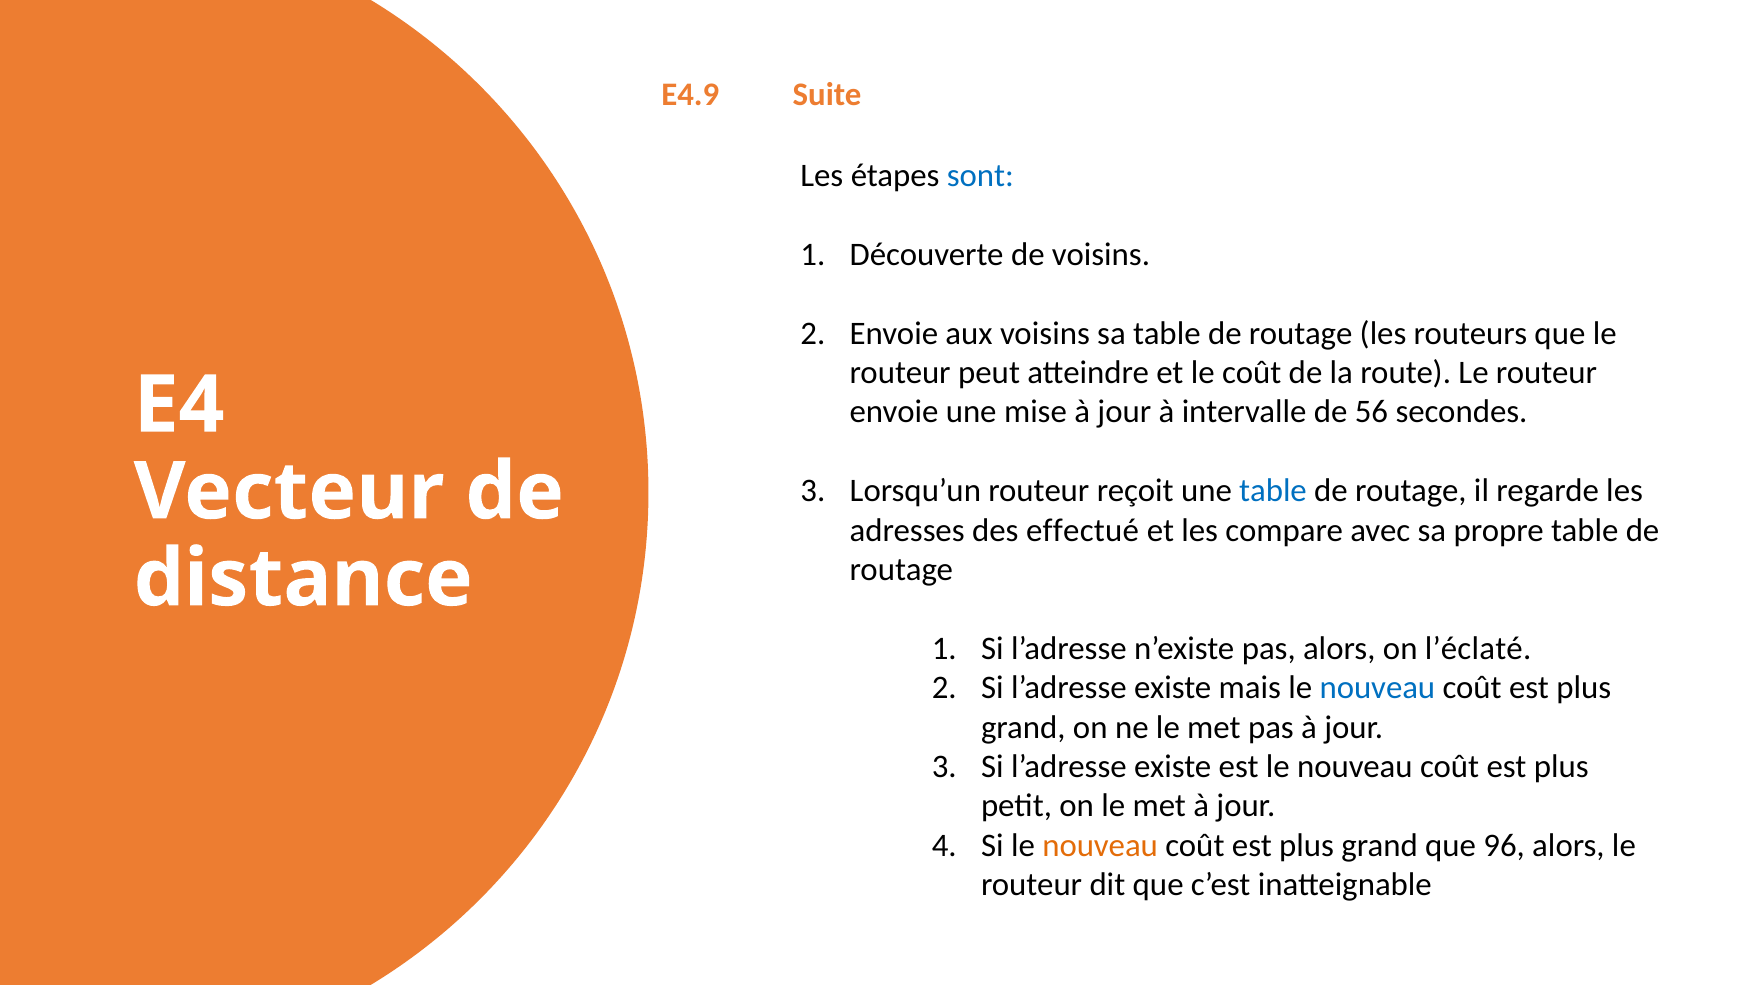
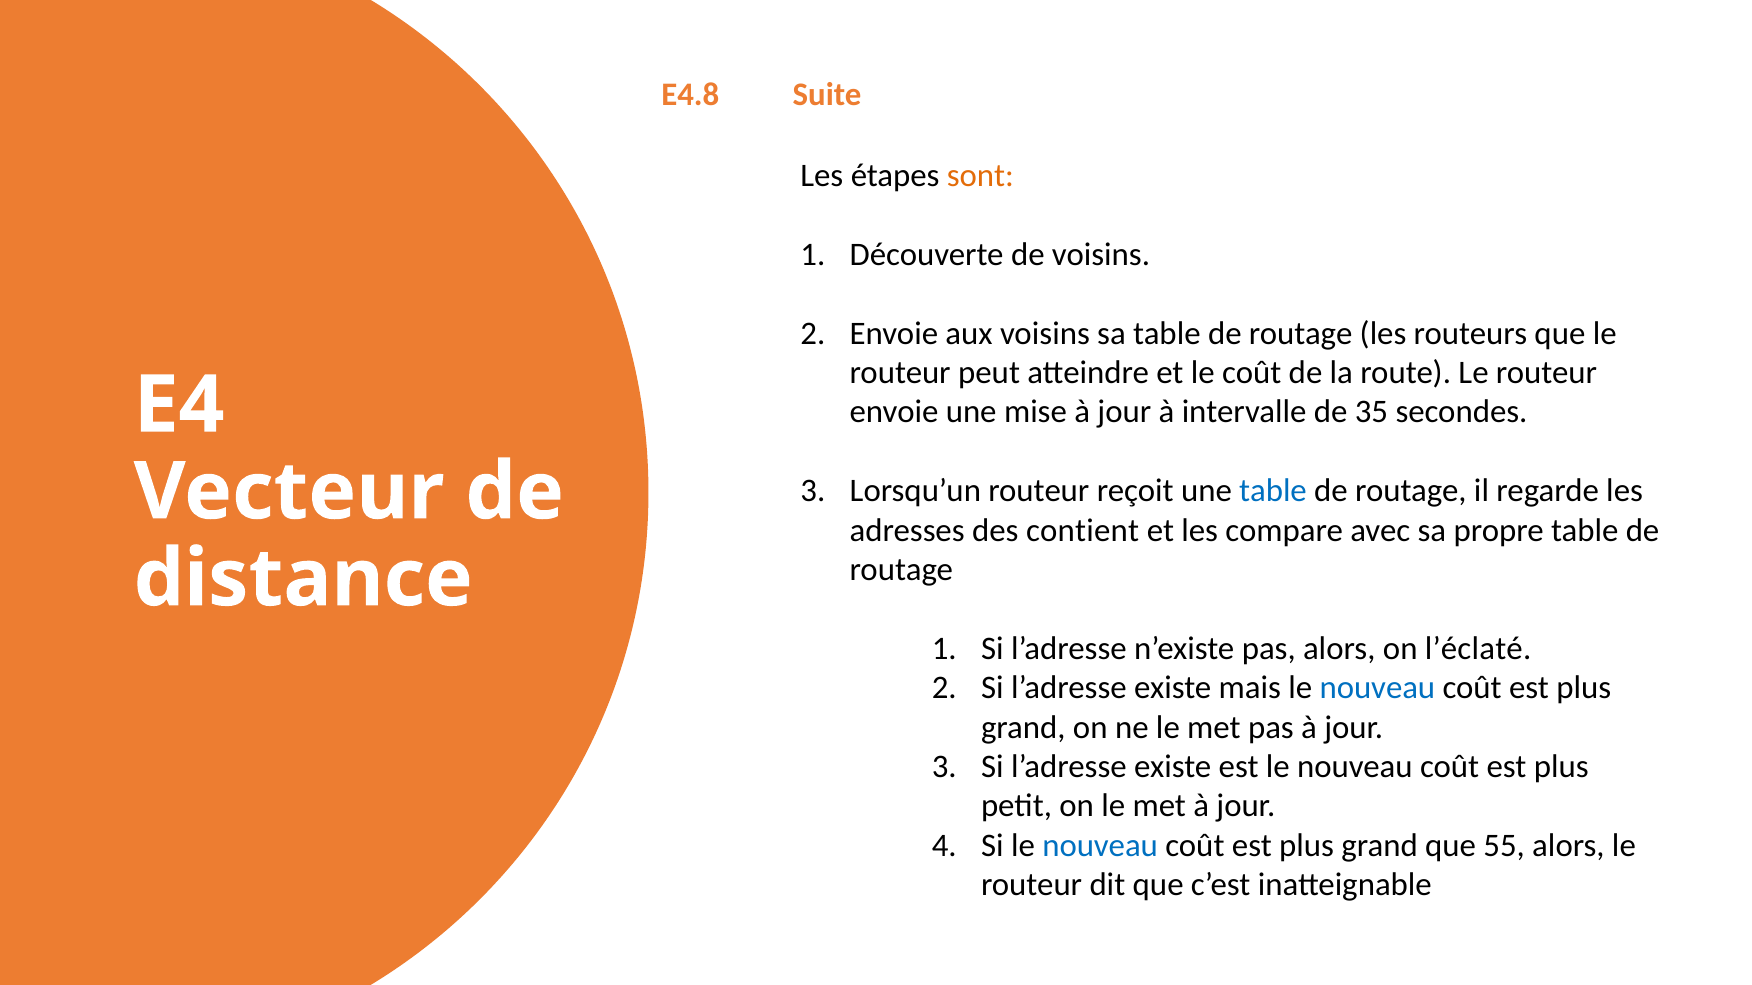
E4.9: E4.9 -> E4.8 (690, 94)
sont colour: blue -> orange (980, 176)
56: 56 -> 35 (1371, 412)
effectué: effectué -> contient (1083, 531)
nouveau colour: orange -> blue (1100, 846)
96: 96 -> 55 (1504, 846)
